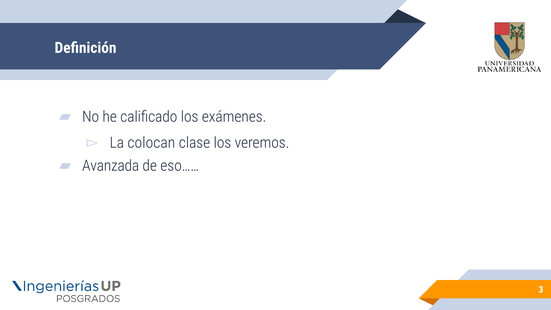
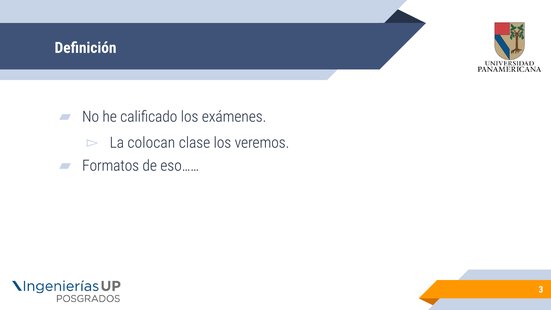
Avanzada: Avanzada -> Formatos (111, 166)
